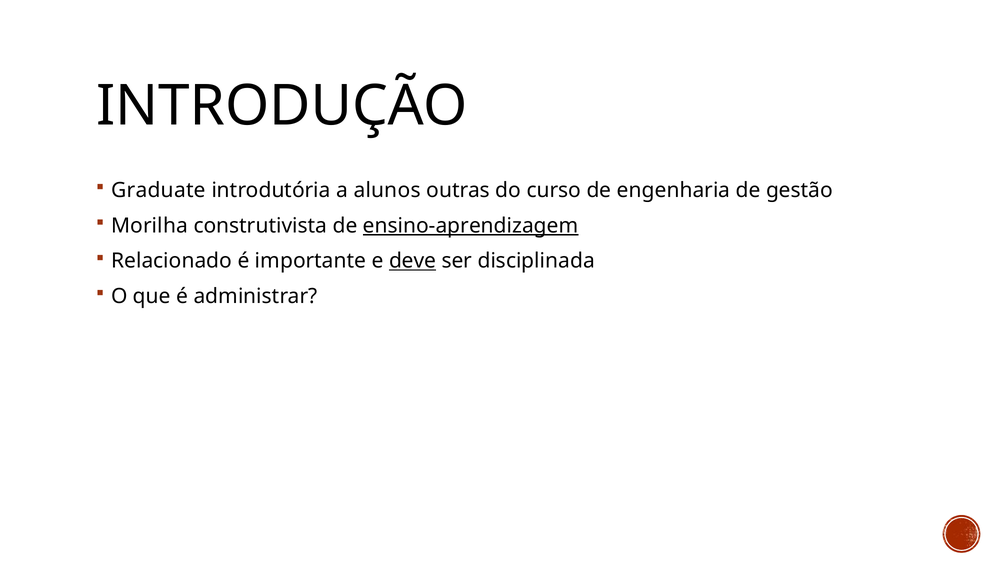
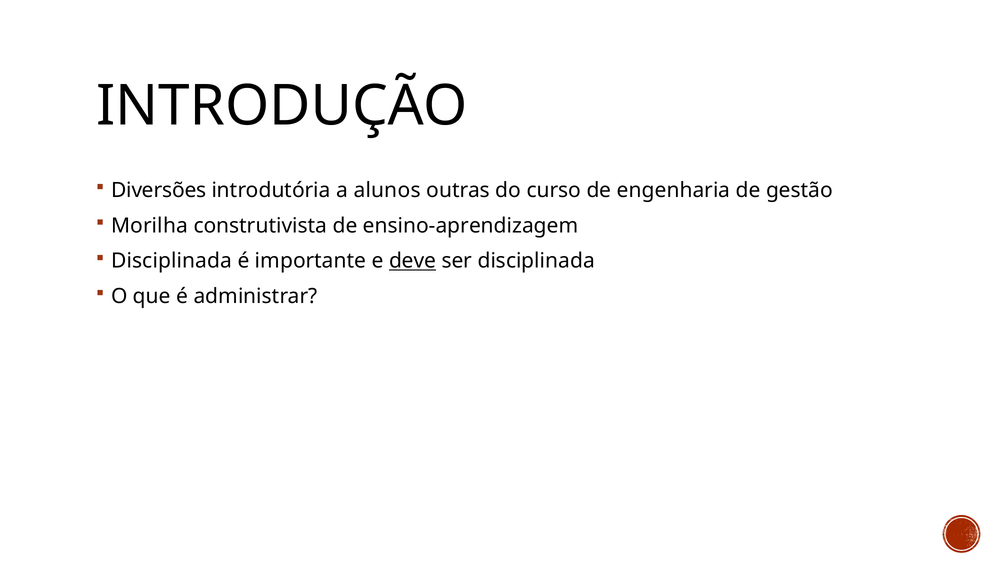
Graduate: Graduate -> Diversões (159, 190)
ensino-aprendizagem underline: present -> none (471, 226)
Relacionado: Relacionado -> Disciplinada (172, 261)
